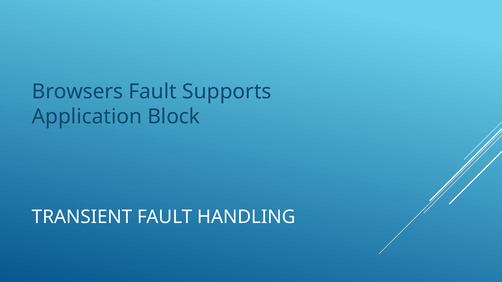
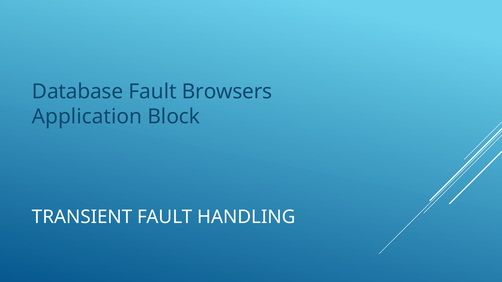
Browsers: Browsers -> Database (78, 92)
Supports: Supports -> Browsers (227, 92)
